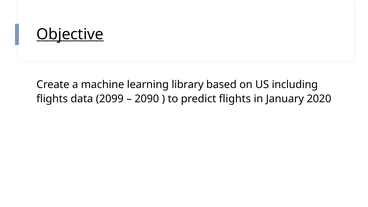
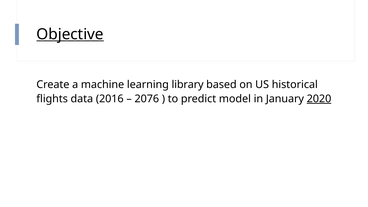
including: including -> historical (295, 85)
2099: 2099 -> 2016 (110, 99)
2090: 2090 -> 2076 (147, 99)
predict flights: flights -> model (235, 99)
2020 underline: none -> present (319, 99)
